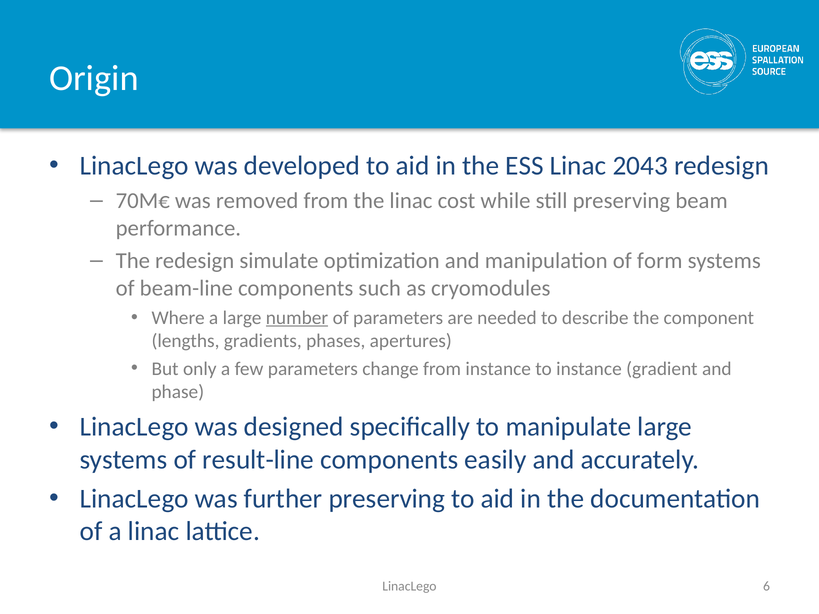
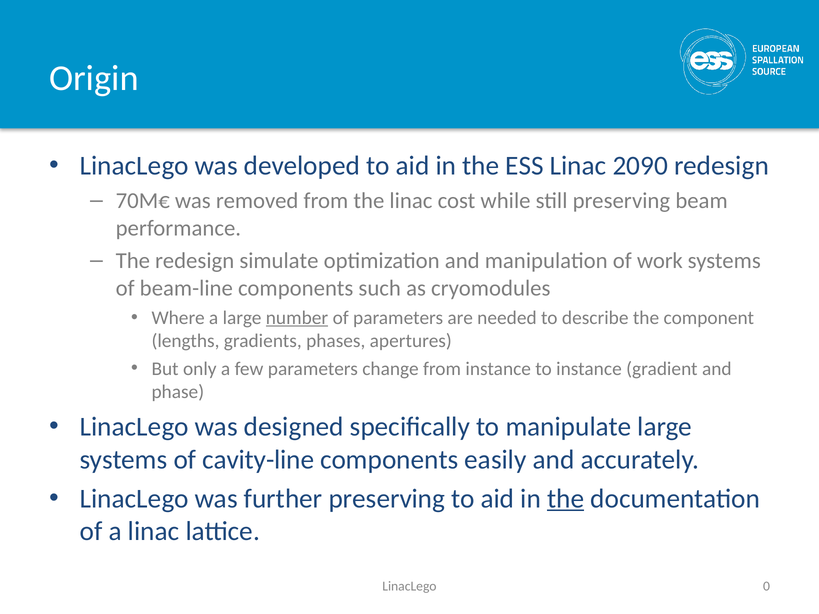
2043: 2043 -> 2090 (640, 166)
form: form -> work (660, 261)
result-line: result-line -> cavity-line (258, 460)
the underline: none -> present (566, 499)
6: 6 -> 0 (766, 586)
